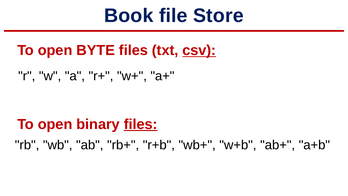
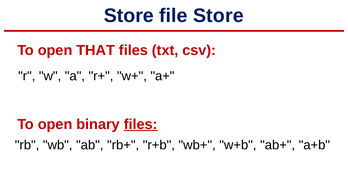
Book: Book -> Store (129, 16)
BYTE: BYTE -> THAT (96, 50)
csv underline: present -> none (199, 50)
